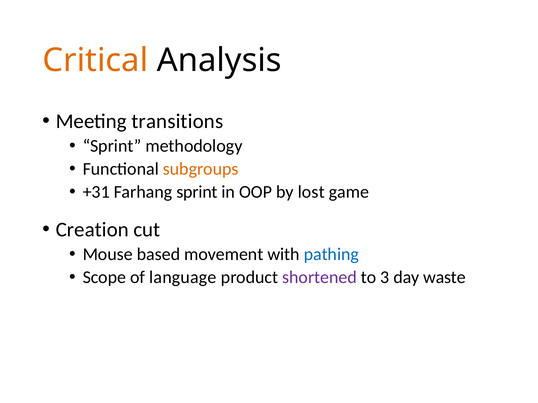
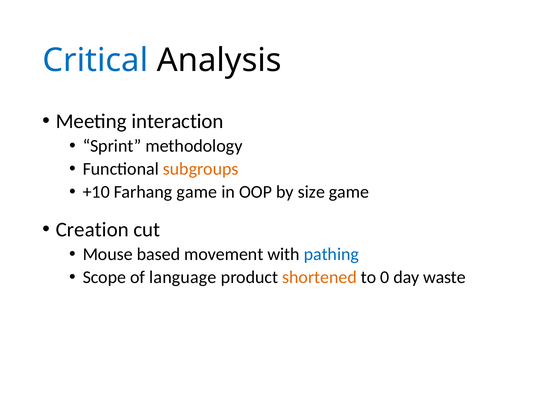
Critical colour: orange -> blue (95, 60)
transitions: transitions -> interaction (177, 121)
+31: +31 -> +10 (96, 192)
Farhang sprint: sprint -> game (197, 192)
lost: lost -> size (311, 192)
shortened colour: purple -> orange (320, 278)
3: 3 -> 0 (385, 278)
